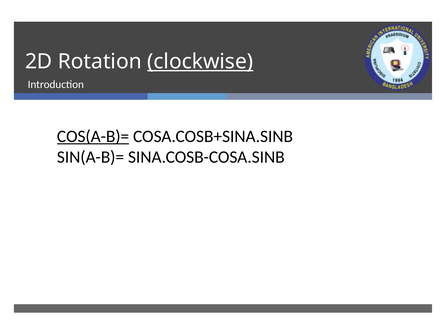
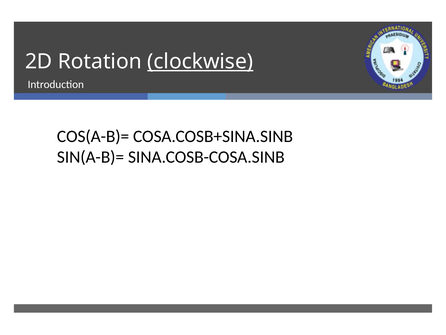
COS(A-B)= underline: present -> none (93, 136)
